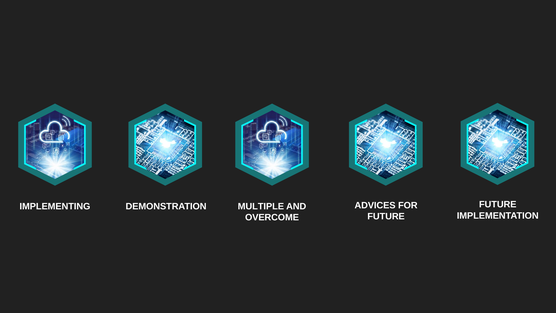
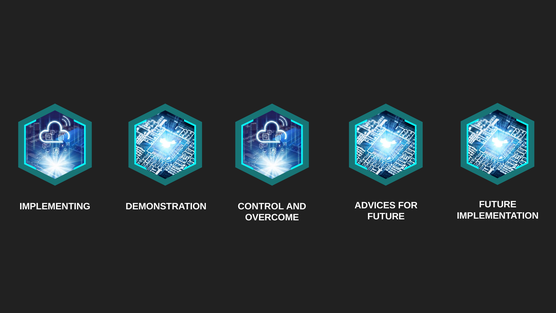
MULTIPLE: MULTIPLE -> CONTROL (261, 206)
